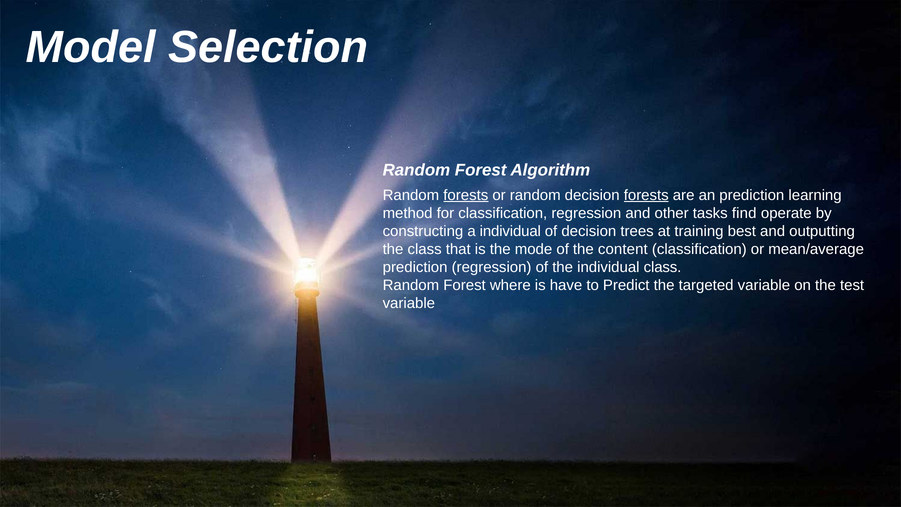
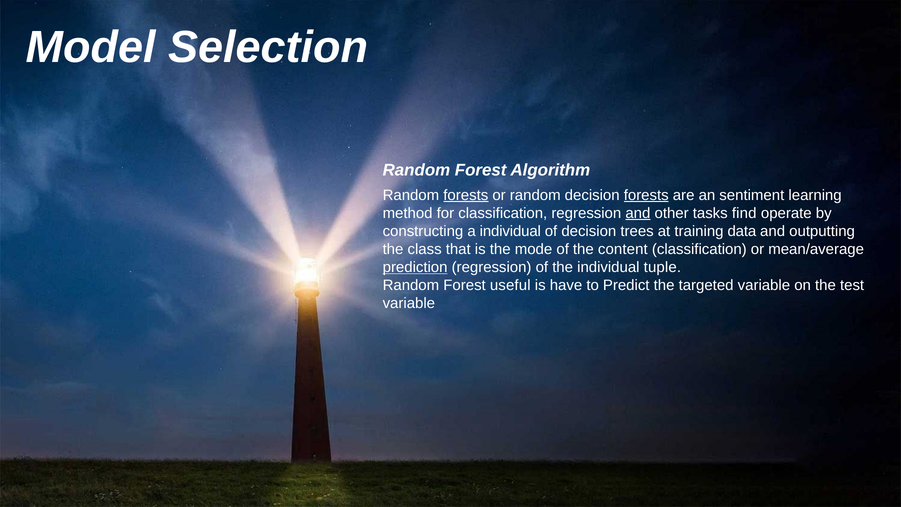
an prediction: prediction -> sentiment (752, 195)
and underline: none -> present (638, 213)
best: best -> data (742, 231)
prediction underline: none -> present (415, 267)
individual class: class -> tuple (662, 267)
where: where -> useful (510, 285)
